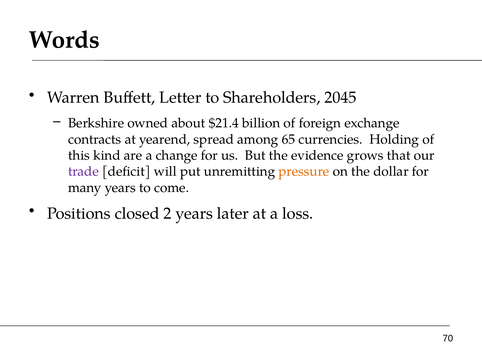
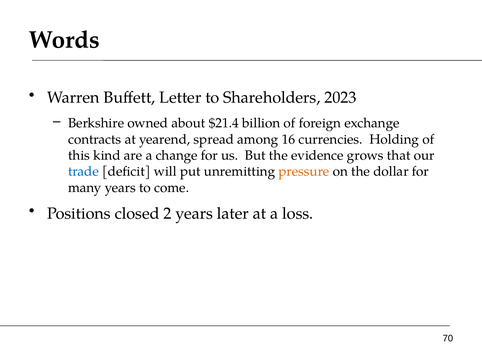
2045: 2045 -> 2023 (341, 98)
65: 65 -> 16 (289, 139)
trade colour: purple -> blue (83, 171)
